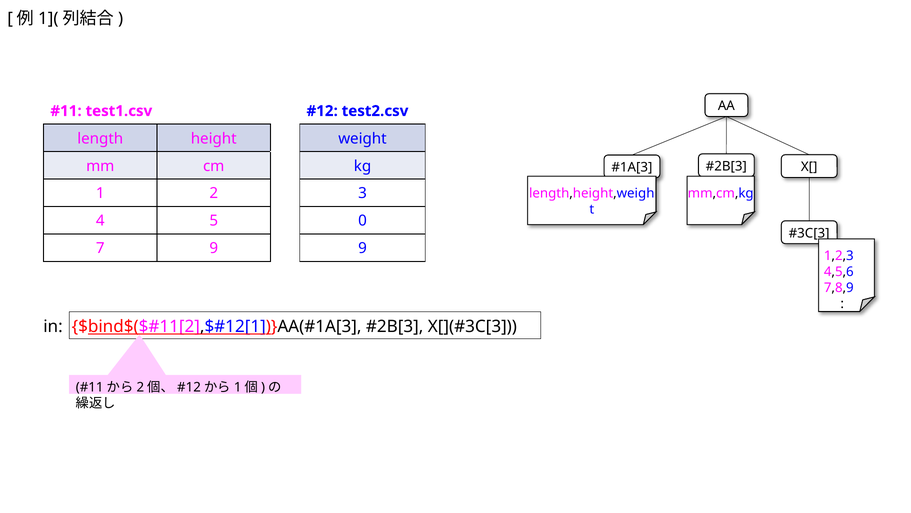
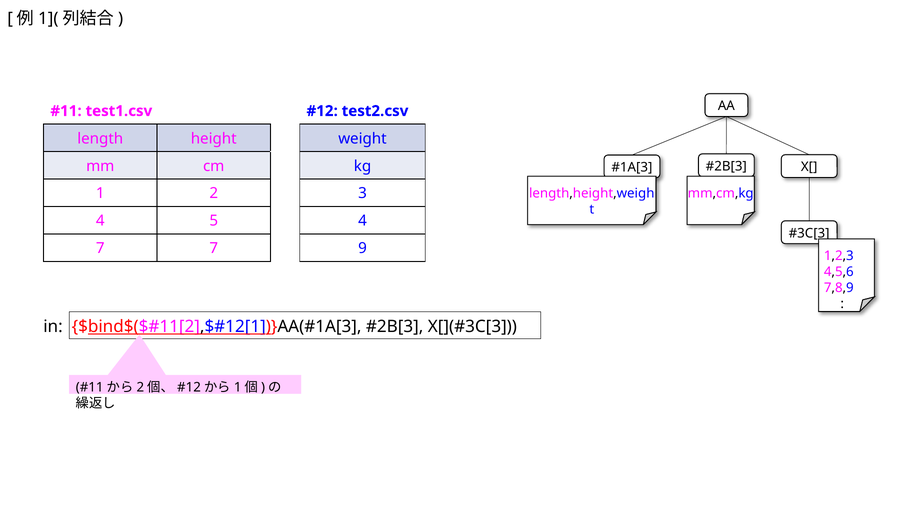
5 0: 0 -> 4 (363, 221)
7 9: 9 -> 7 (214, 248)
